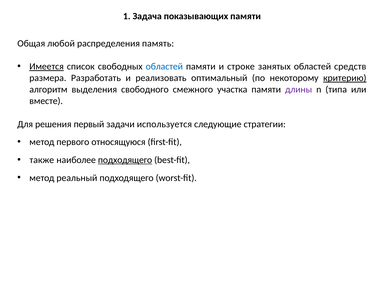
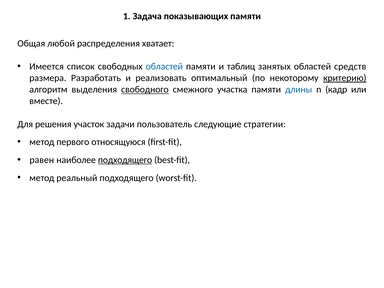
память: память -> хватает (158, 43)
Имеется underline: present -> none (47, 66)
строке: строке -> таблиц (241, 66)
свободного underline: none -> present (145, 90)
длины colour: purple -> blue (299, 90)
типа: типа -> кадр (336, 90)
первый: первый -> участок (89, 124)
используется: используется -> пользователь (164, 124)
также: также -> равен (42, 160)
